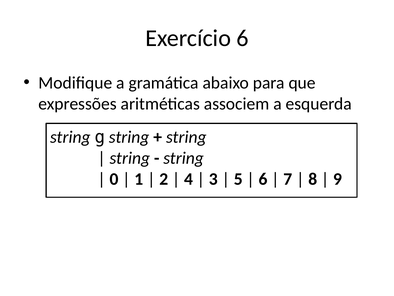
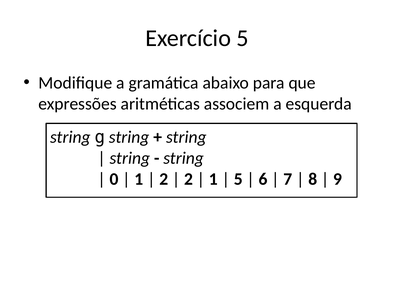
Exercício 6: 6 -> 5 (242, 38)
4: 4 -> 2 (189, 179)
3: 3 -> 1 (213, 179)
